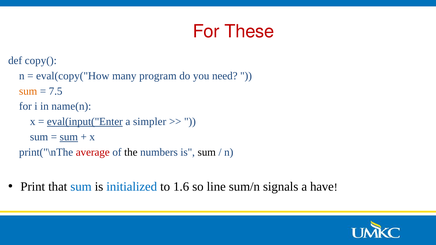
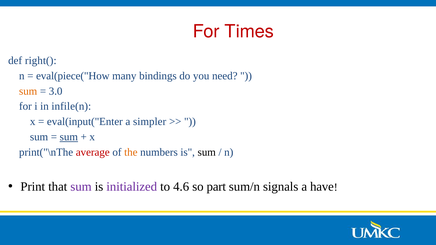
These: These -> Times (249, 32)
copy(: copy( -> right( (41, 61)
eval(copy("How: eval(copy("How -> eval(piece("How (73, 76)
program: program -> bindings (158, 76)
7.5: 7.5 -> 3.0 (56, 91)
name(n: name(n -> infile(n (71, 106)
eval(input("Enter underline: present -> none (85, 122)
the colour: black -> orange (131, 152)
sum colour: blue -> purple (81, 187)
initialized colour: blue -> purple (132, 187)
1.6: 1.6 -> 4.6 (181, 187)
line: line -> part (216, 187)
